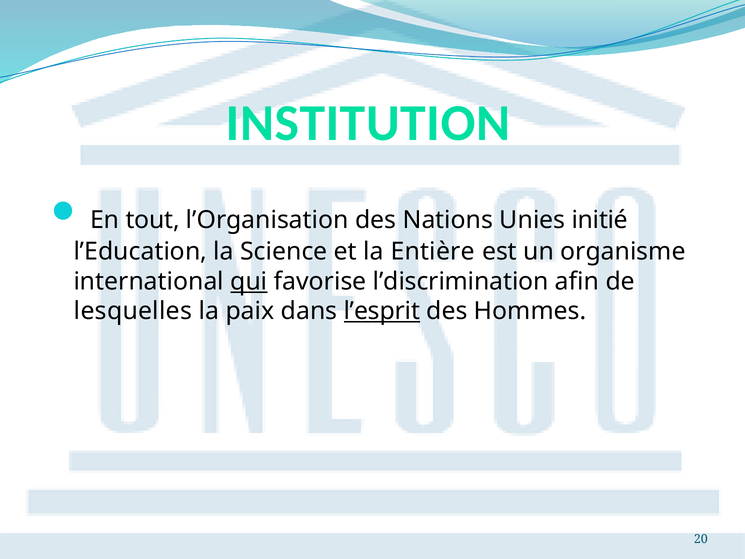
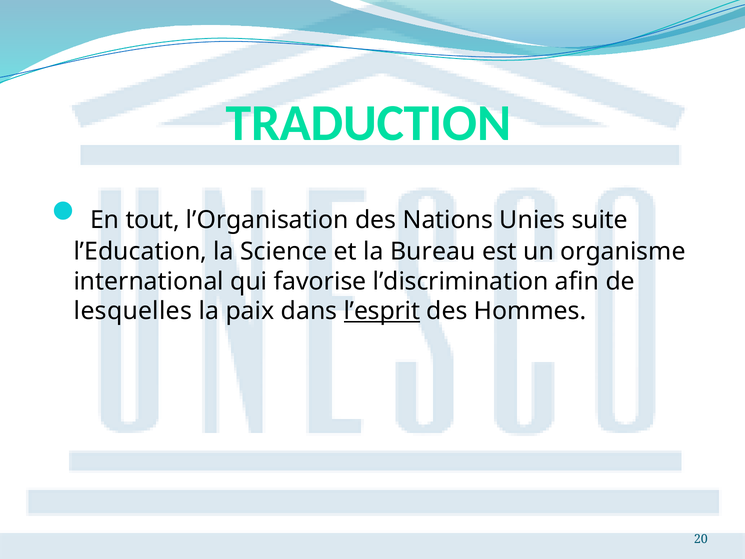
INSTITUTION: INSTITUTION -> TRADUCTION (368, 123)
initié: initié -> suite (600, 220)
Entière: Entière -> Bureau (433, 251)
qui underline: present -> none (249, 281)
